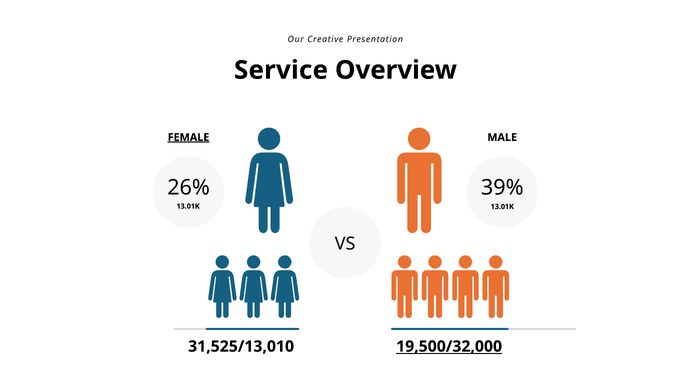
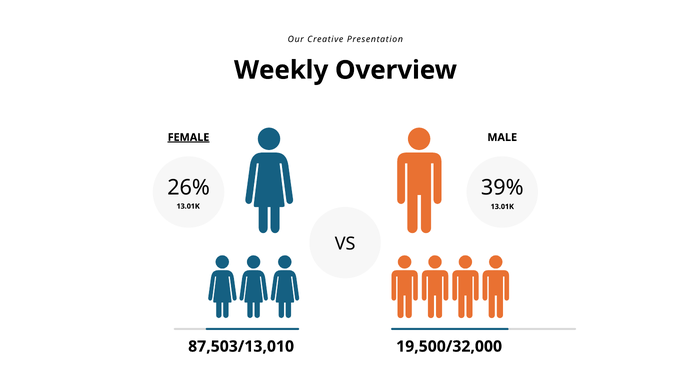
Service: Service -> Weekly (281, 70)
31,525/13,010: 31,525/13,010 -> 87,503/13,010 (241, 346)
19,500/32,000 underline: present -> none (449, 346)
